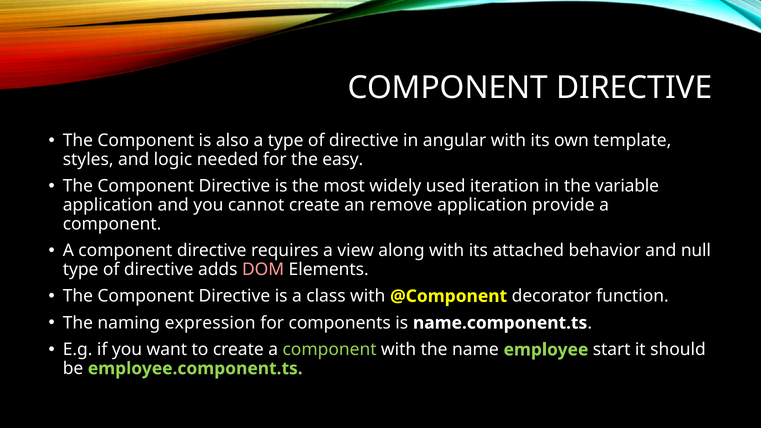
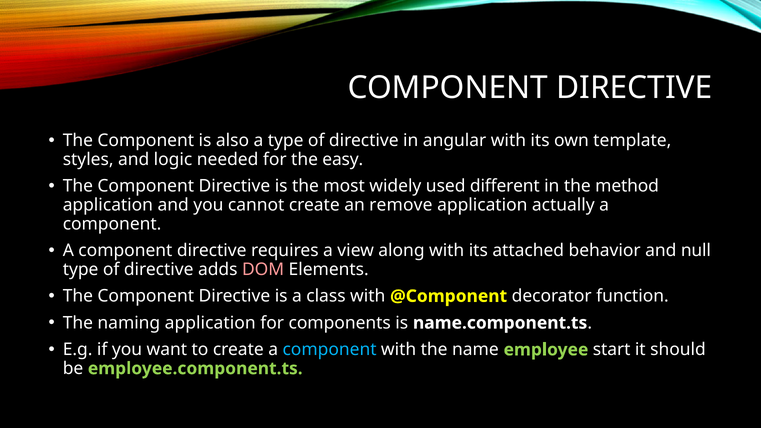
iteration: iteration -> different (505, 186)
variable: variable -> method (627, 186)
provide: provide -> actually (563, 205)
naming expression: expression -> application (210, 323)
component colour: light green -> light blue (330, 350)
